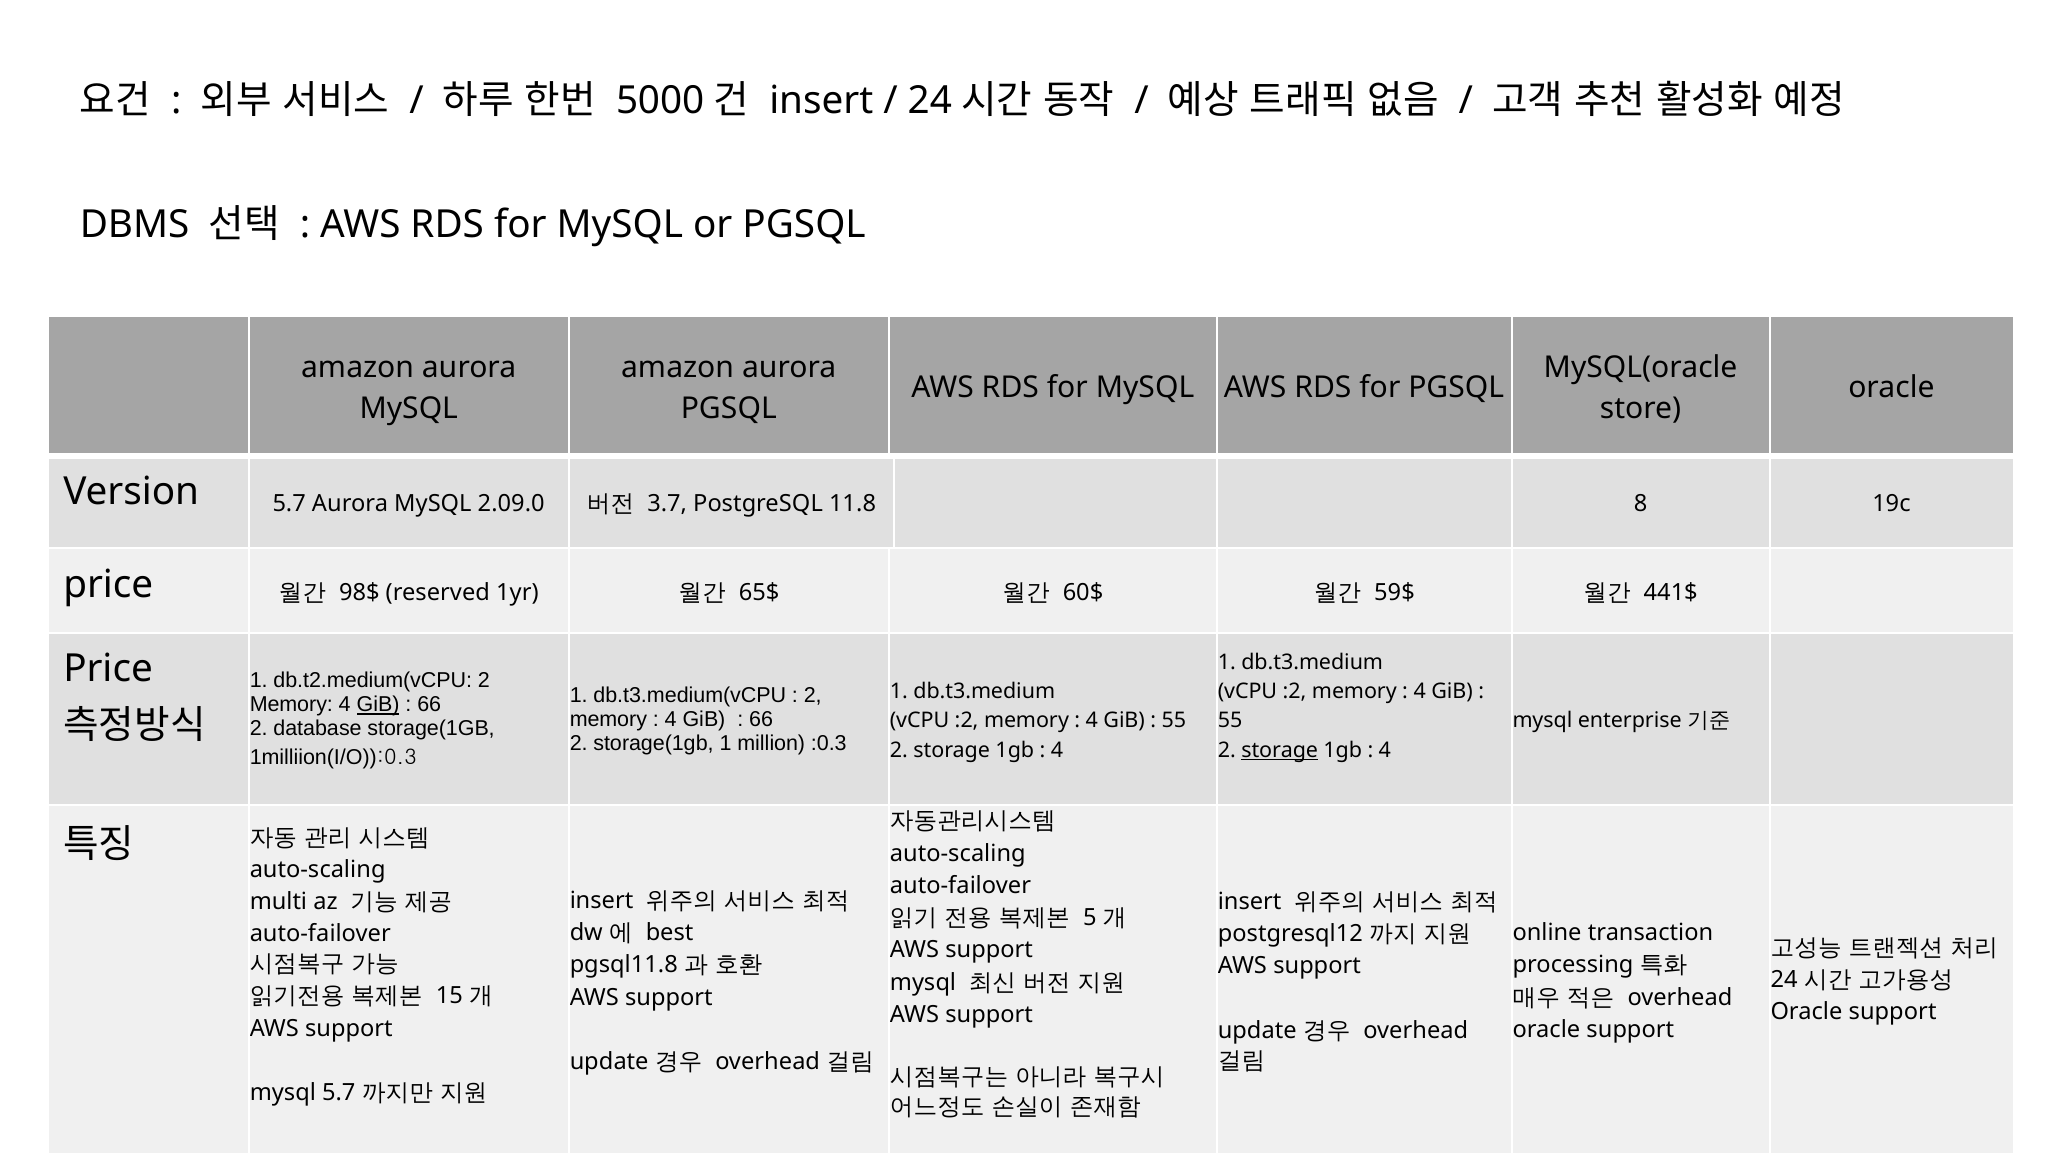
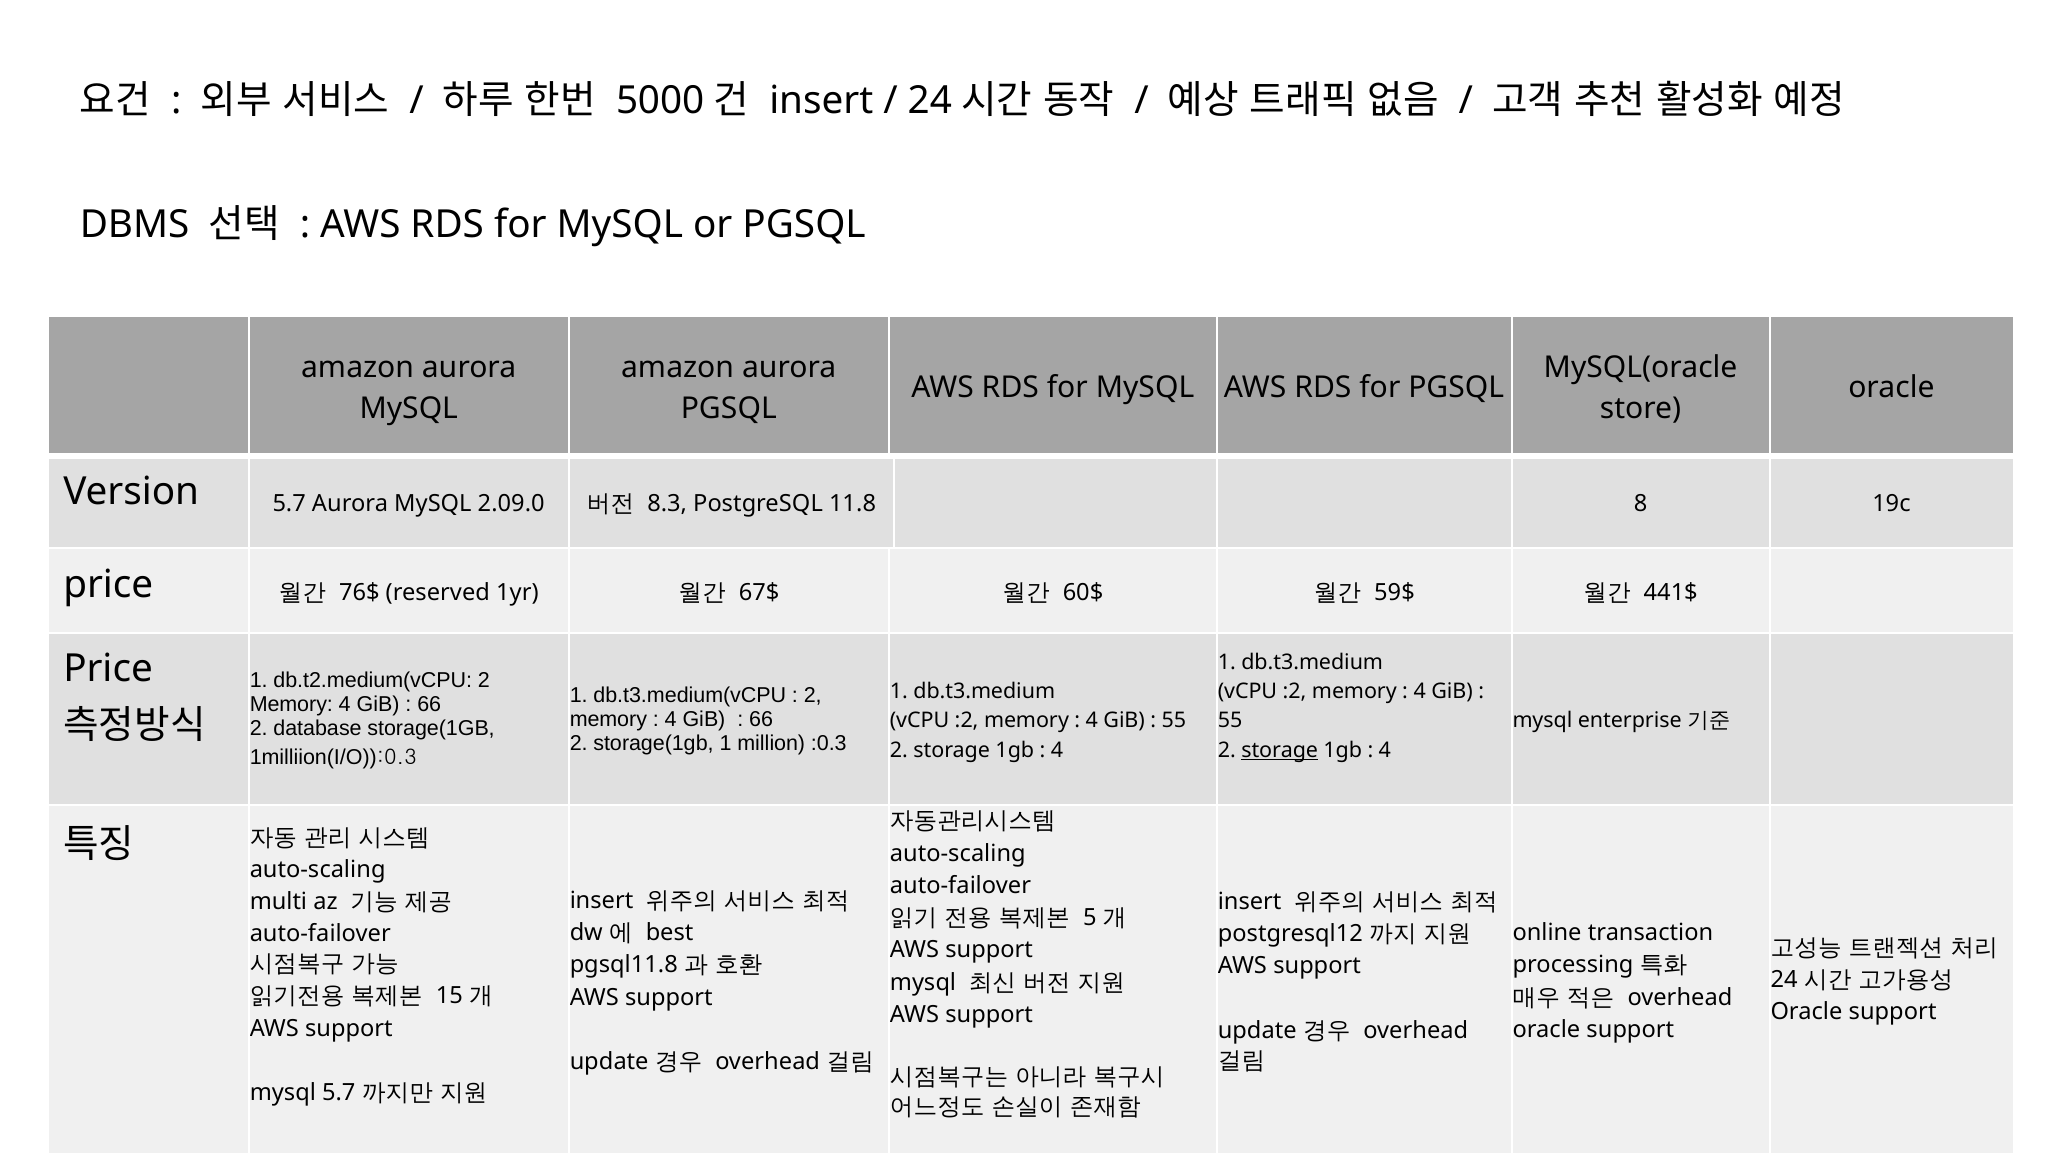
3.7: 3.7 -> 8.3 (667, 504)
98$: 98$ -> 76$ (359, 592)
65$: 65$ -> 67$ (759, 592)
GiB underline: present -> none (378, 705)
